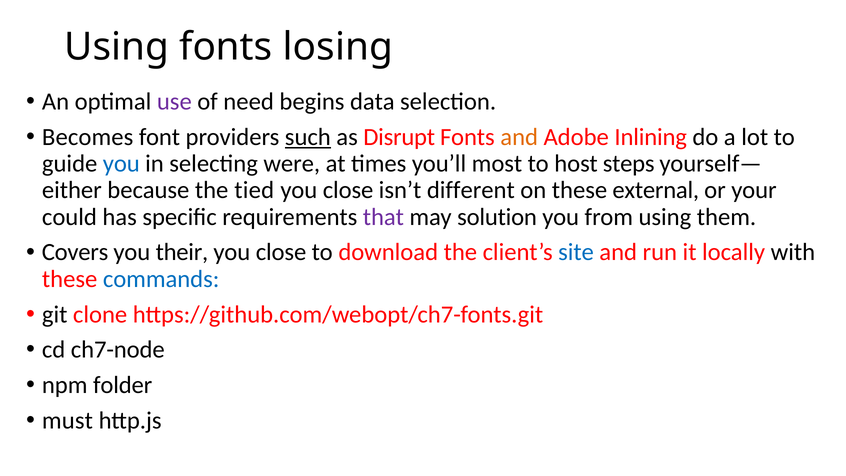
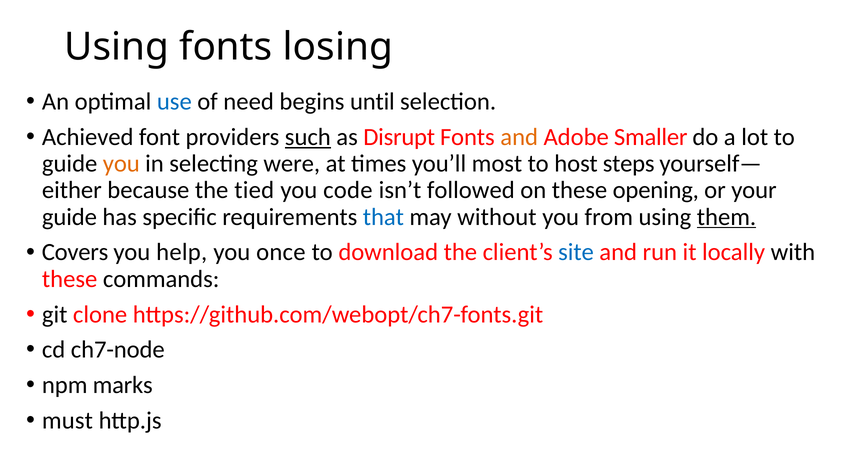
use colour: purple -> blue (174, 102)
data: data -> until (372, 102)
Becomes: Becomes -> Achieved (88, 137)
Inlining: Inlining -> Smaller (651, 137)
you colour: blue -> orange (121, 164)
close: close -> code (348, 190)
different: different -> followed (471, 190)
external: external -> opening (656, 190)
could: could -> guide (69, 217)
that colour: purple -> blue (383, 217)
solution: solution -> without (497, 217)
them underline: none -> present (727, 217)
their: their -> help (182, 252)
close: close -> once (281, 252)
commands colour: blue -> black (161, 279)
folder: folder -> marks (123, 385)
